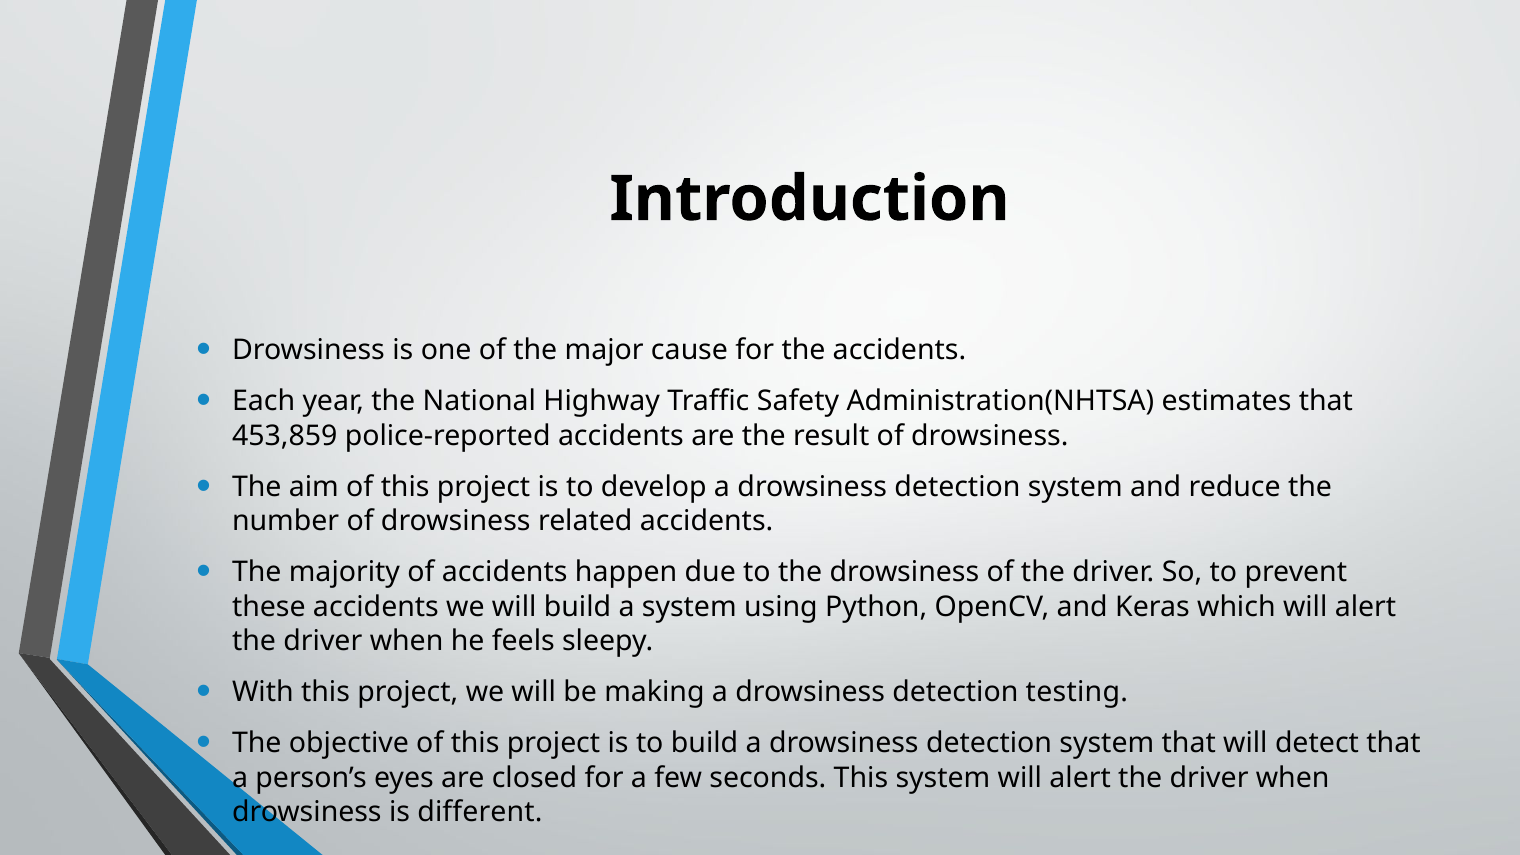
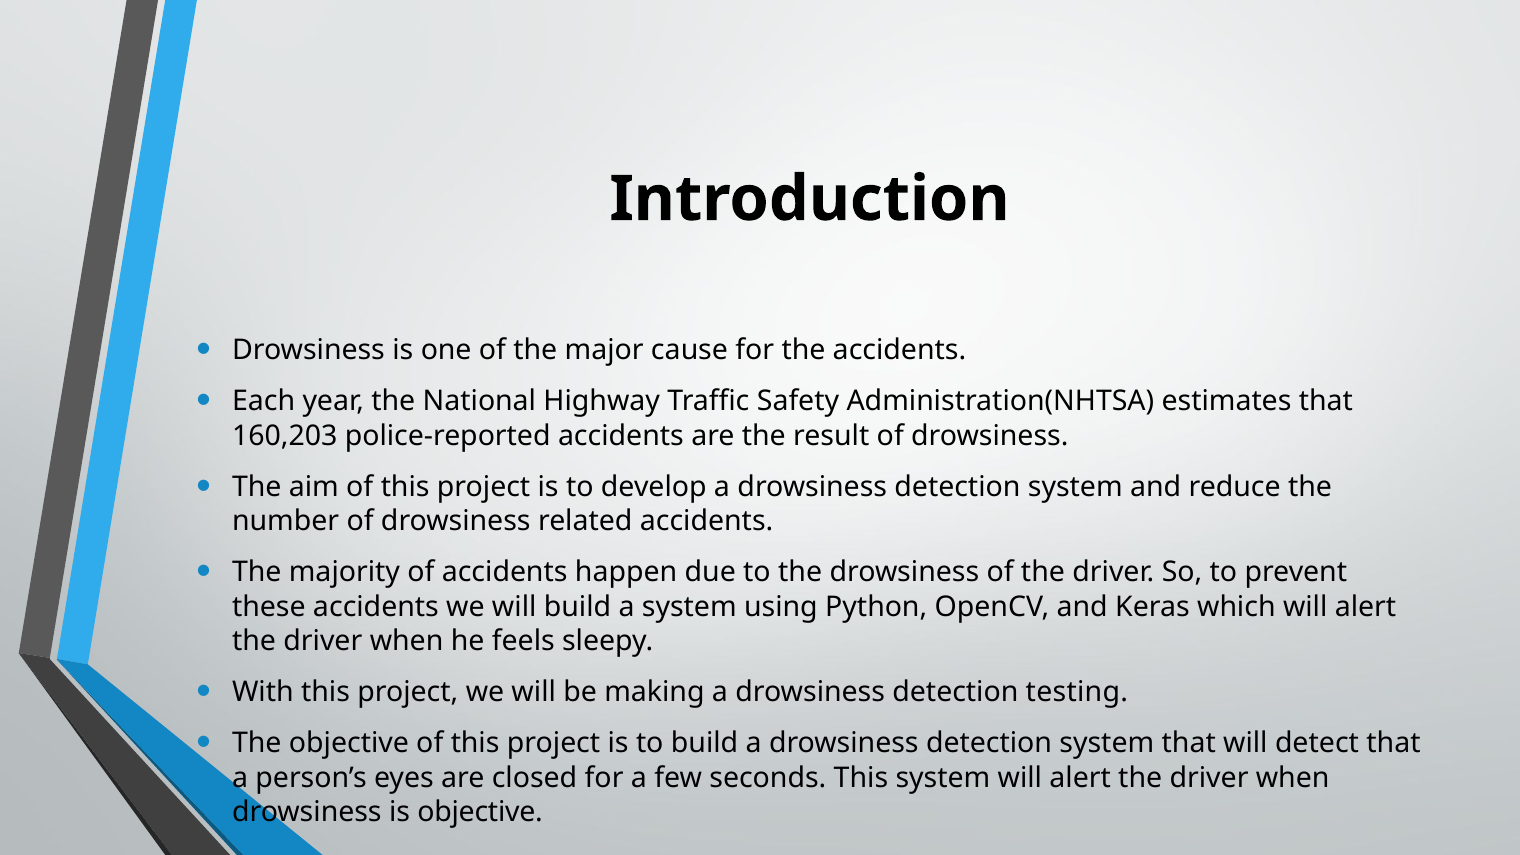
453,859: 453,859 -> 160,203 (285, 436)
is different: different -> objective (480, 812)
